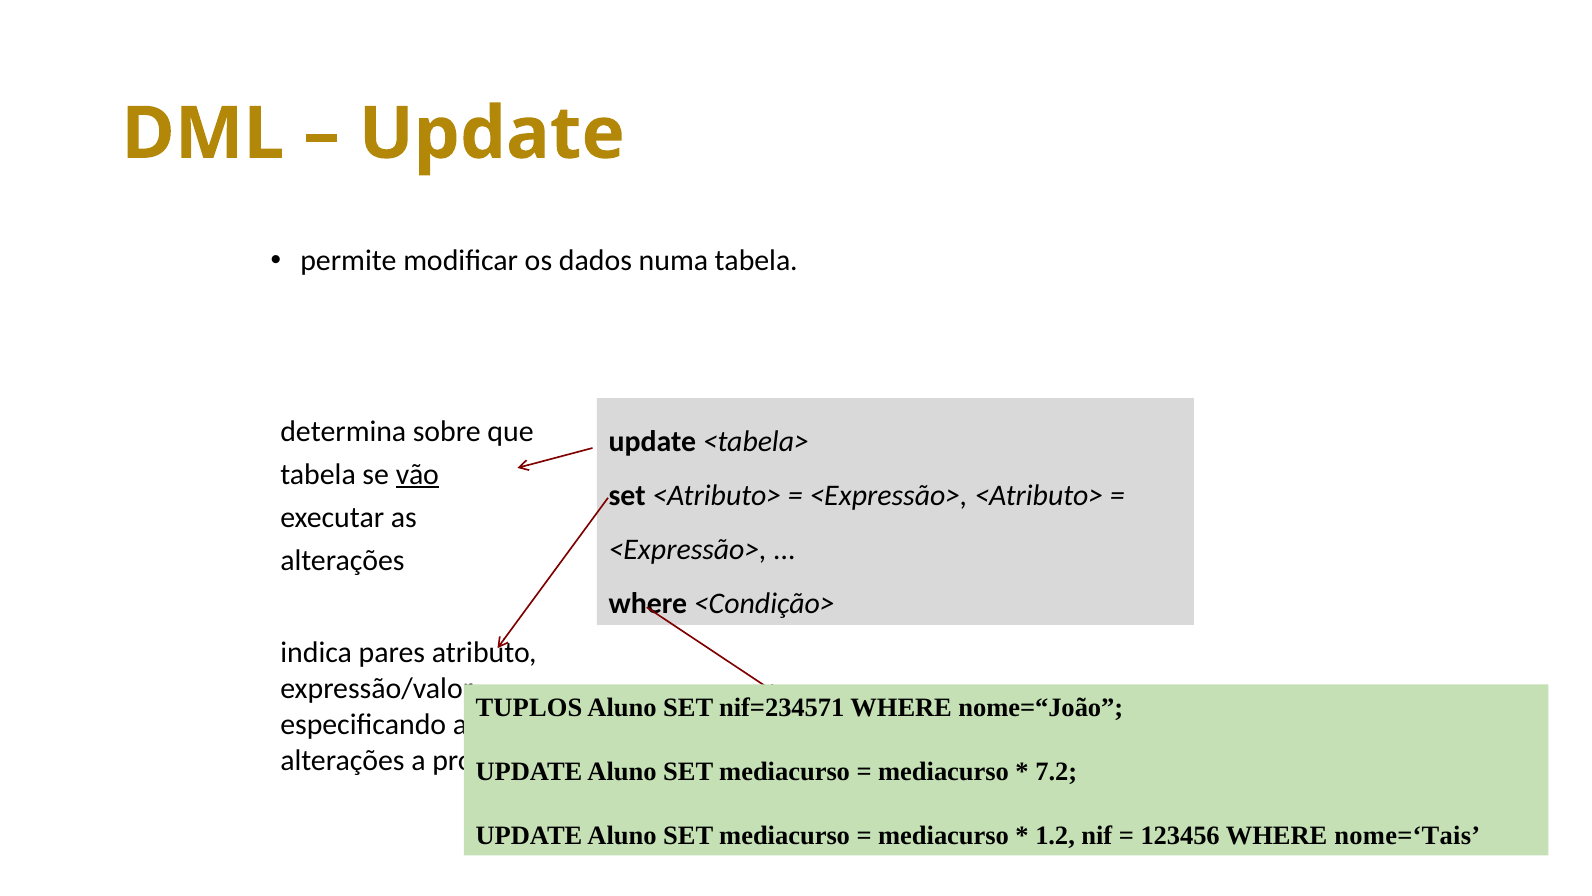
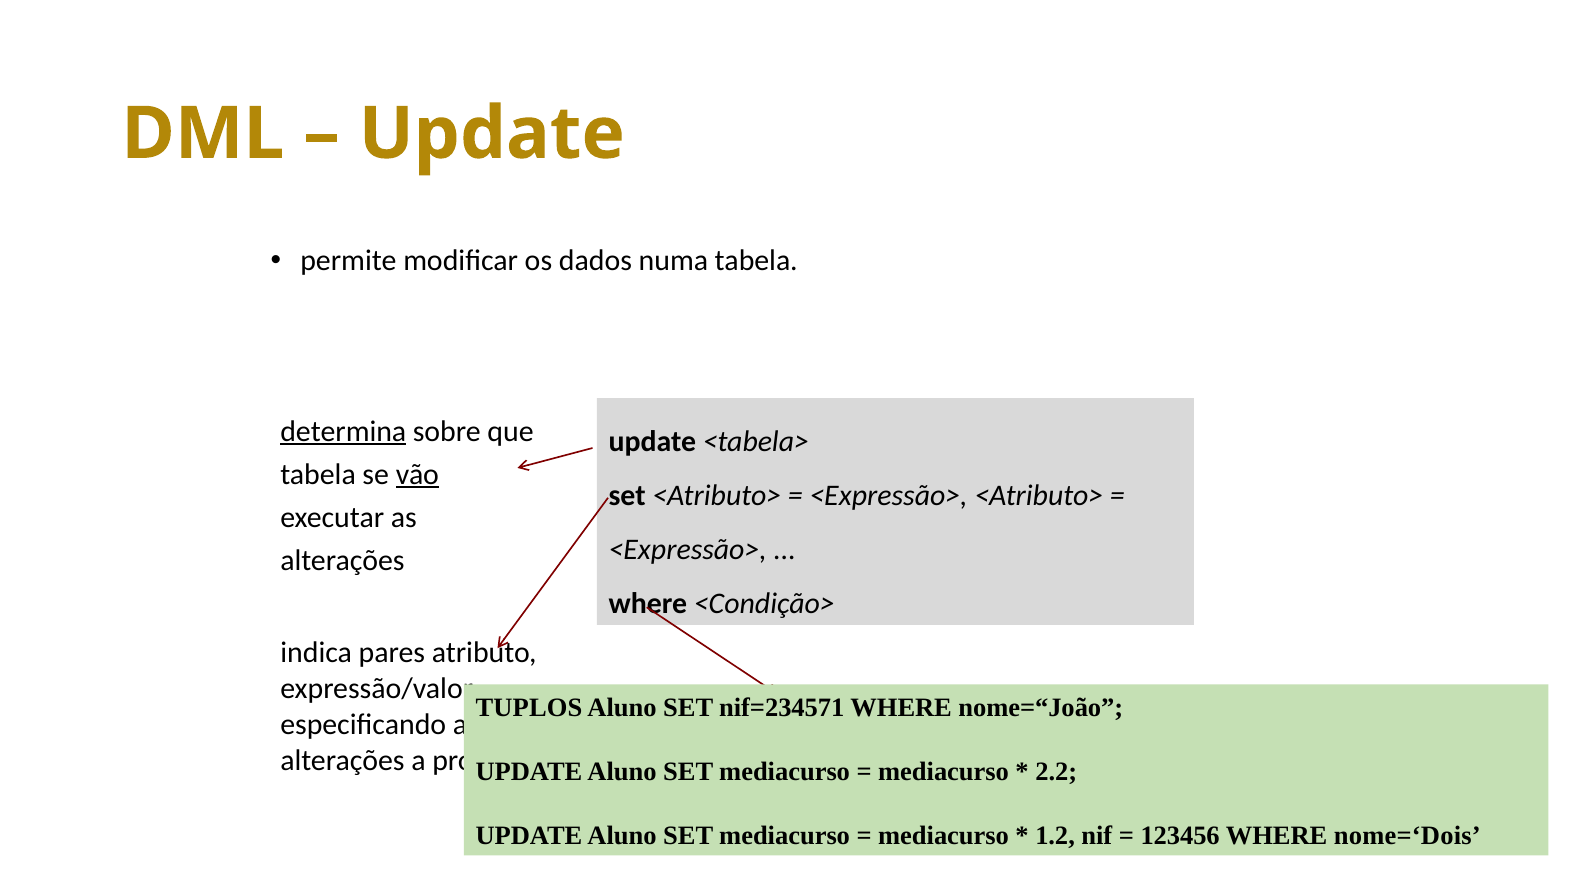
determina underline: none -> present (343, 431)
7.2: 7.2 -> 2.2 (1056, 771)
nome=‘Tais: nome=‘Tais -> nome=‘Dois (1407, 835)
